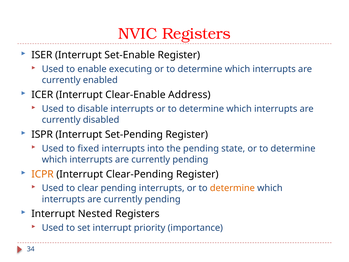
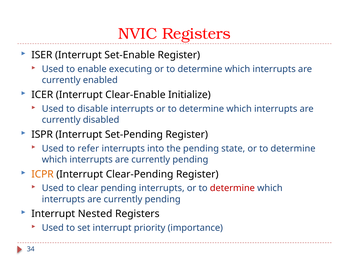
Address: Address -> Initialize (189, 95)
fixed: fixed -> refer (88, 148)
determine colour: orange -> red (232, 188)
